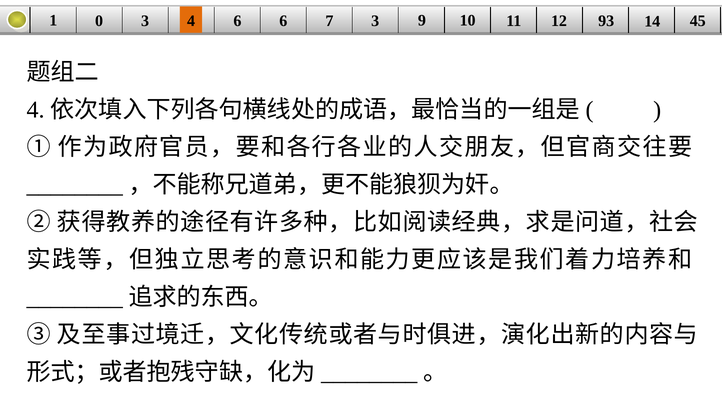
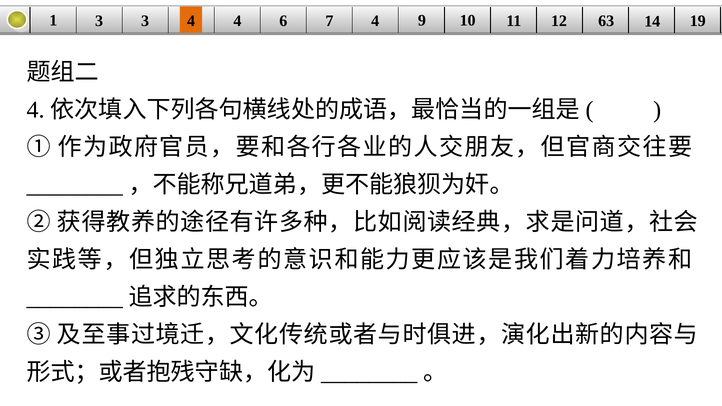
1 0: 0 -> 3 (99, 21)
4 6: 6 -> 4 (237, 21)
7 3: 3 -> 4 (375, 21)
93: 93 -> 63 (606, 21)
45: 45 -> 19 (698, 21)
